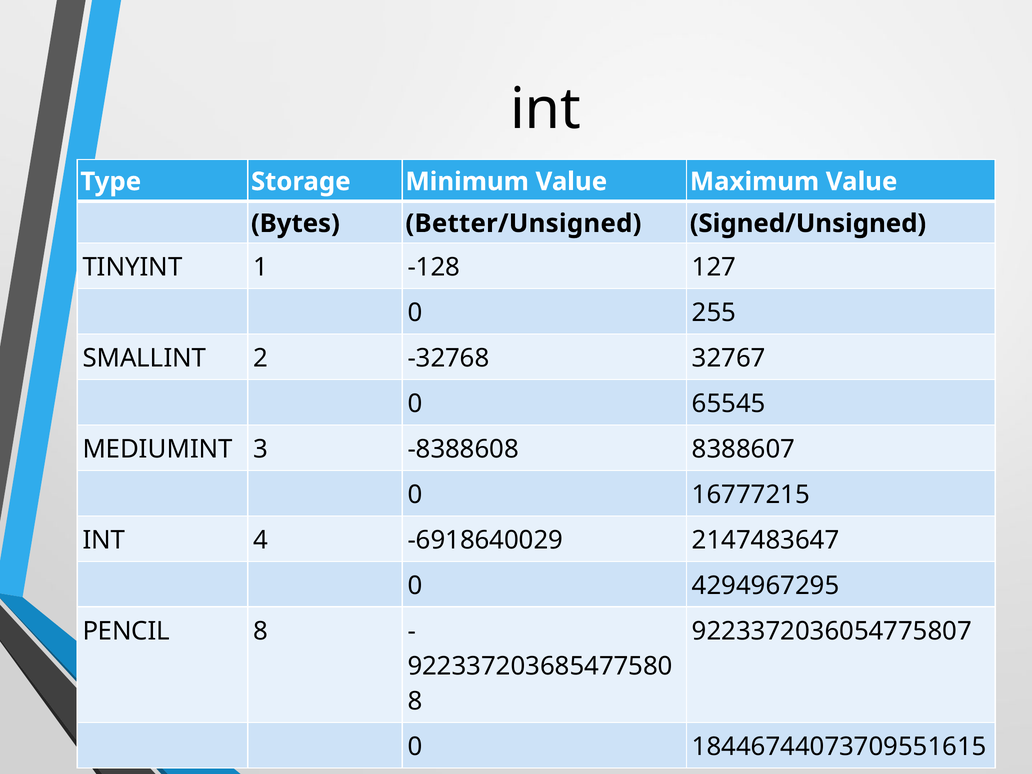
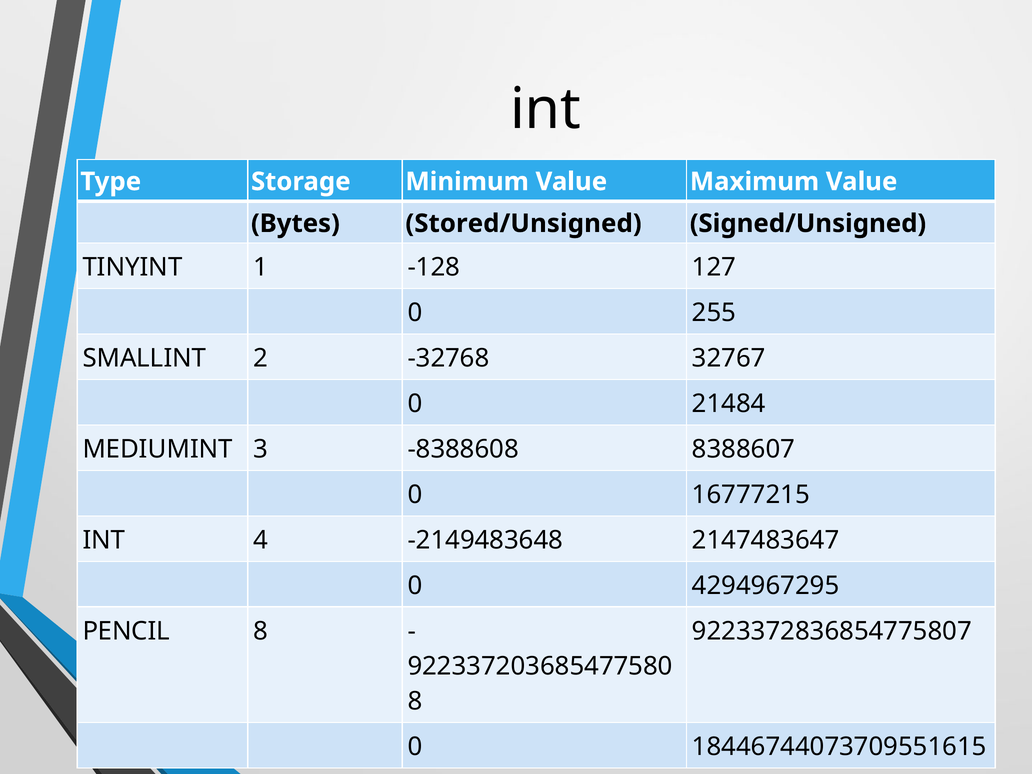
Better/Unsigned: Better/Unsigned -> Stored/Unsigned (524, 223)
65545: 65545 -> 21484 (729, 404)
-6918640029: -6918640029 -> -2149483648 (485, 540)
9223372036054775807: 9223372036054775807 -> 9223372836854775807 (832, 631)
